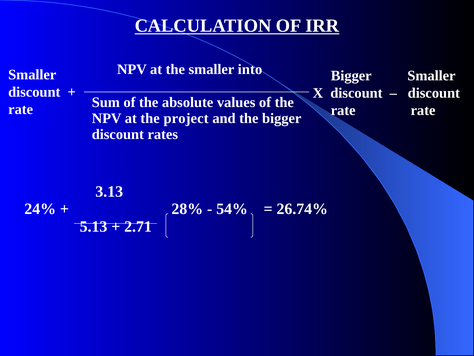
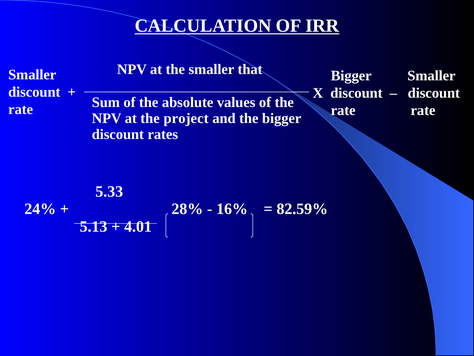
into: into -> that (250, 69)
3.13: 3.13 -> 5.33 (109, 191)
54%: 54% -> 16% (232, 209)
26.74%: 26.74% -> 82.59% (302, 209)
2.71: 2.71 -> 4.01 (138, 226)
